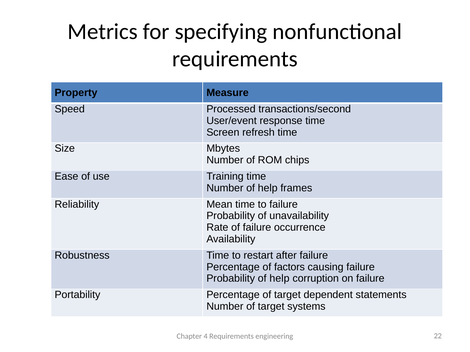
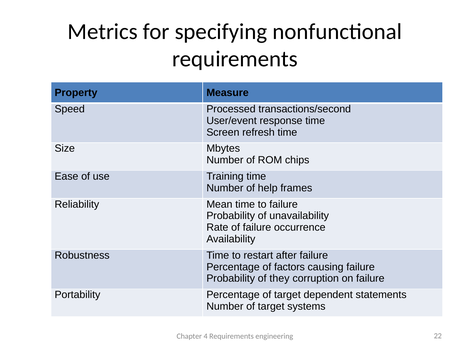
Probability of help: help -> they (279, 279)
